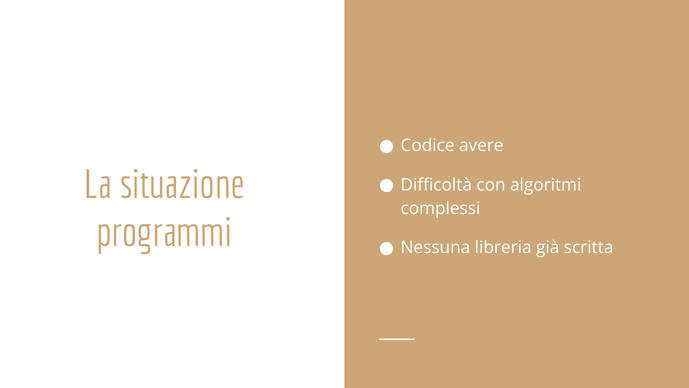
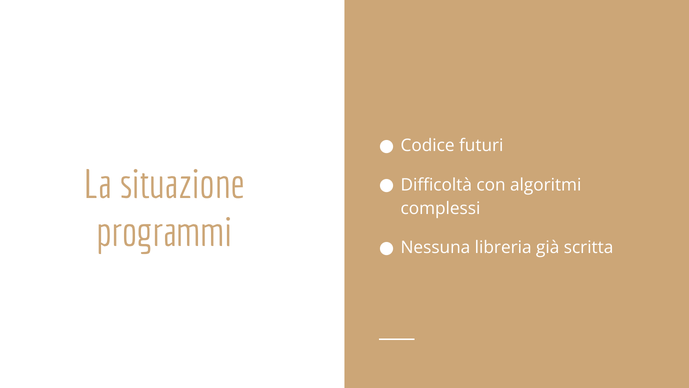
avere: avere -> futuri (481, 146)
